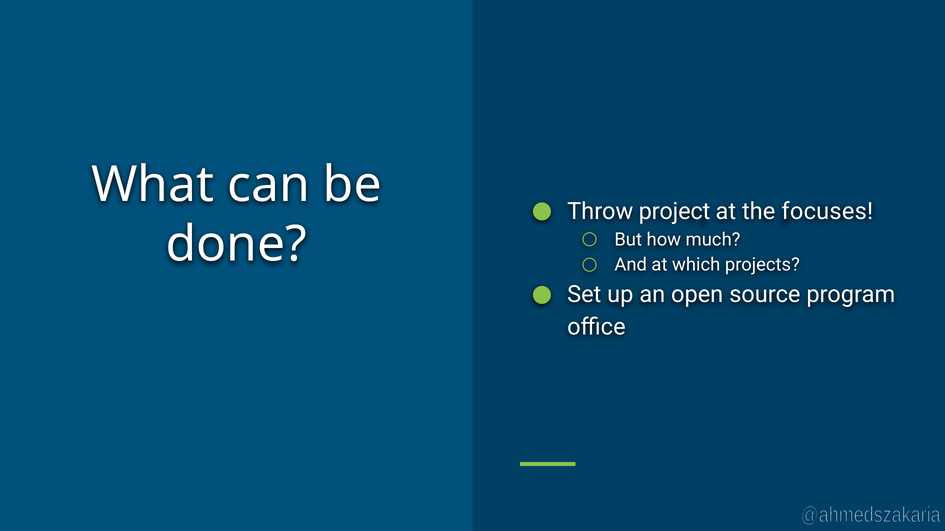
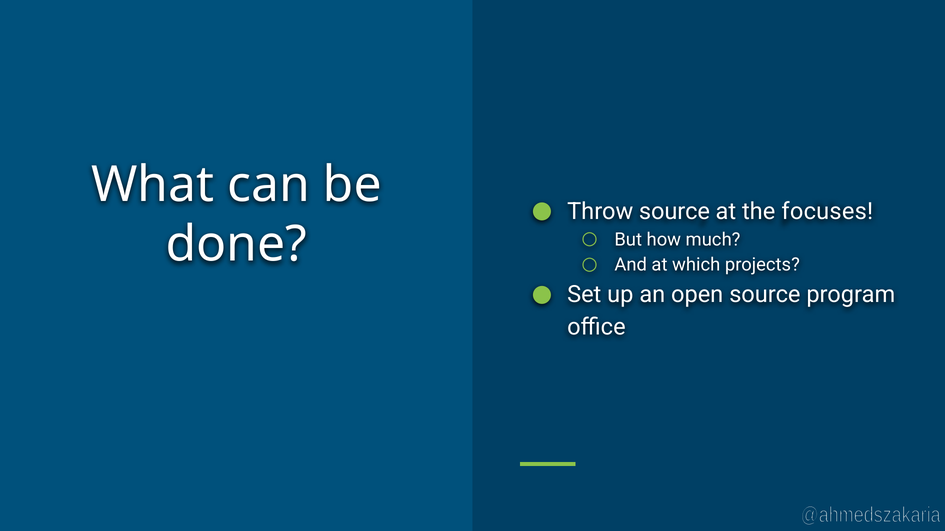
Throw project: project -> source (674, 212)
